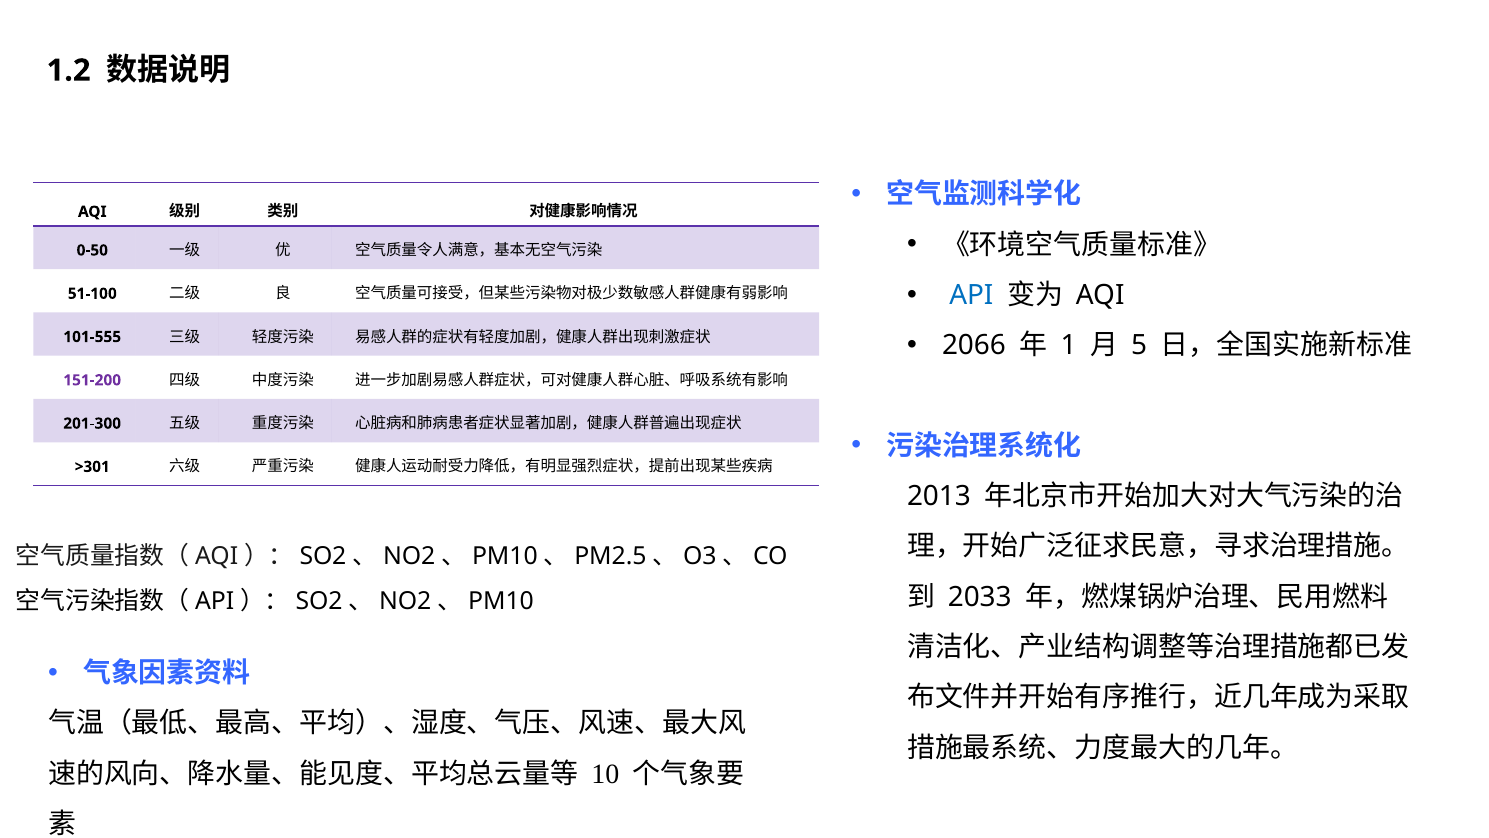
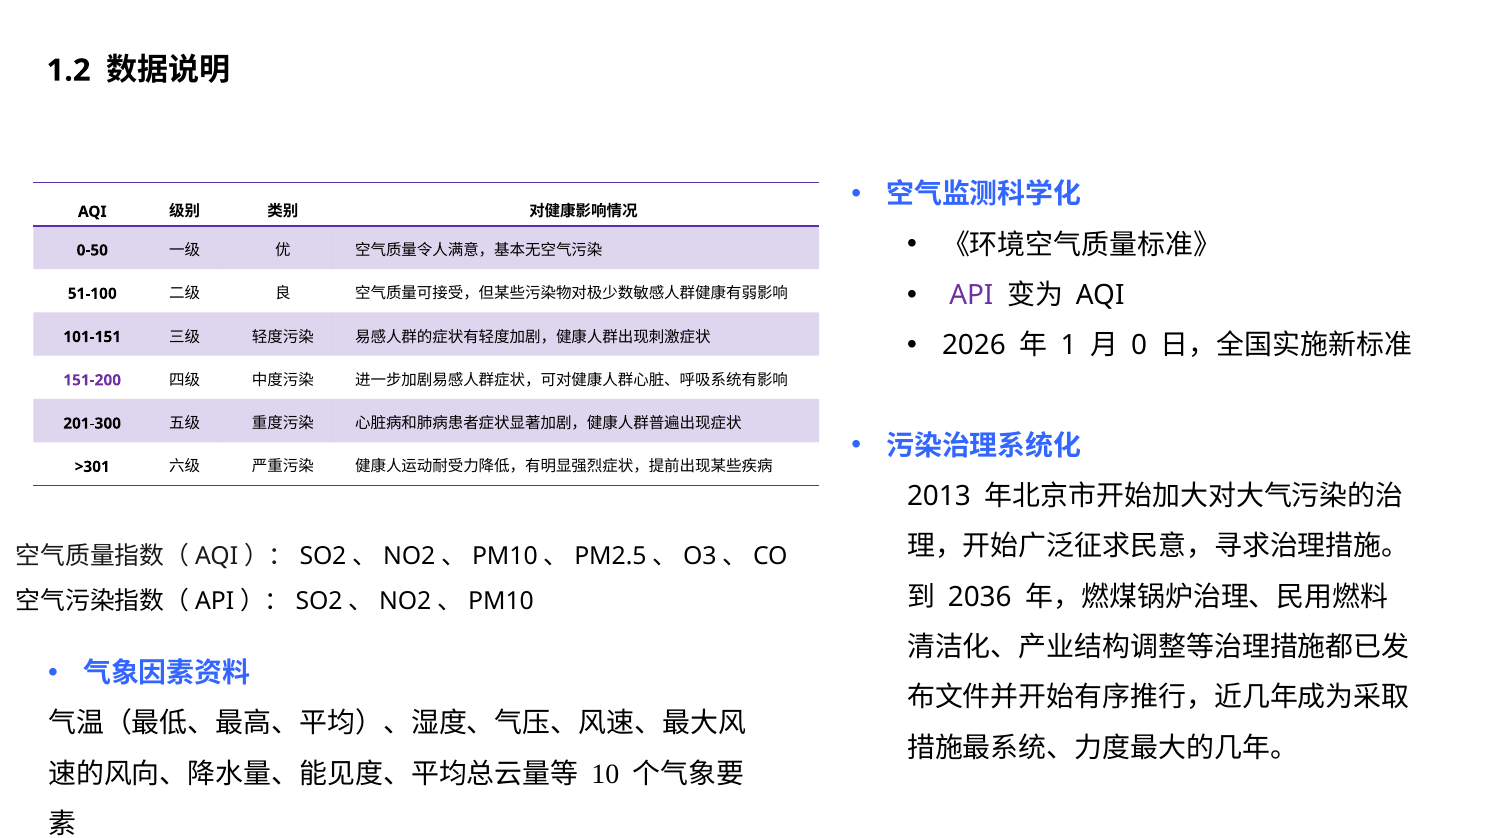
API colour: blue -> purple (971, 295)
2066: 2066 -> 2026 (974, 345)
5: 5 -> 0 (1139, 345)
101-555: 101-555 -> 101-151 (92, 337)
2033: 2033 -> 2036 (980, 597)
